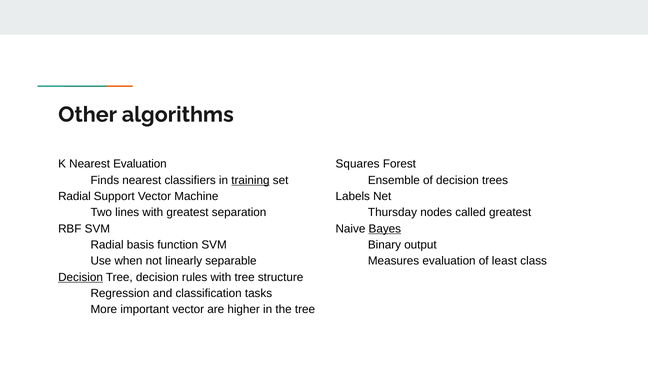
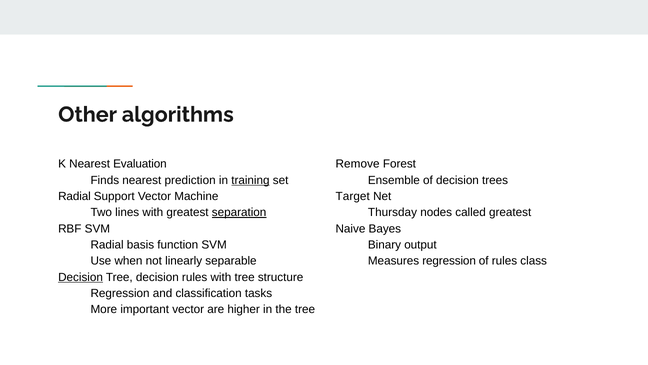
Squares: Squares -> Remove (358, 164)
classifiers: classifiers -> prediction (190, 180)
Labels: Labels -> Target (353, 196)
separation underline: none -> present (239, 212)
Bayes underline: present -> none (385, 228)
Measures evaluation: evaluation -> regression (449, 261)
of least: least -> rules (504, 261)
